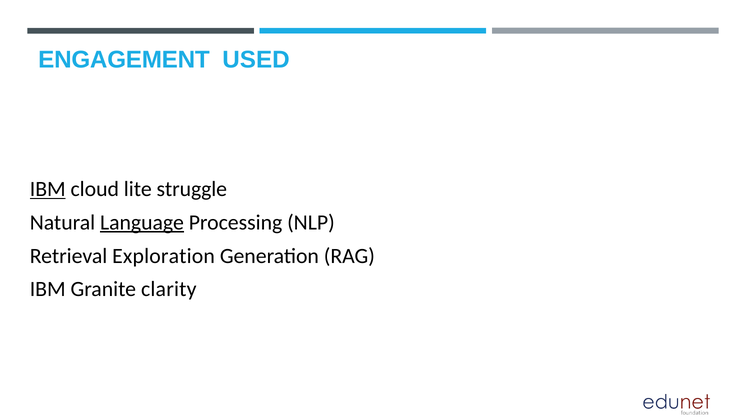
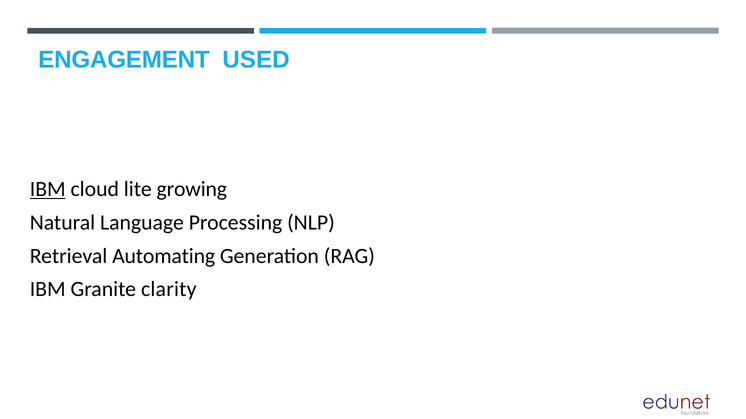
struggle: struggle -> growing (192, 189)
Language underline: present -> none (142, 223)
Exploration: Exploration -> Automating (164, 256)
